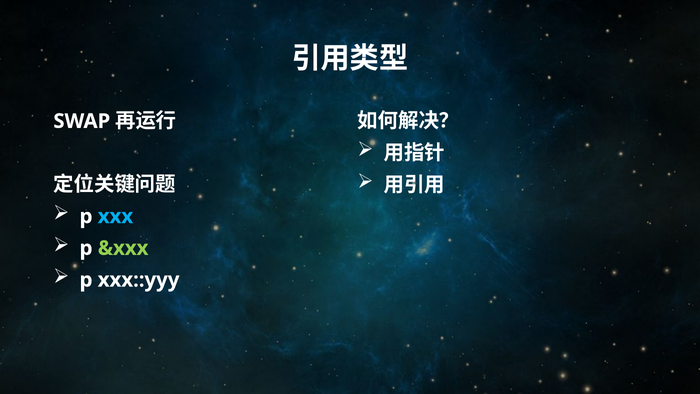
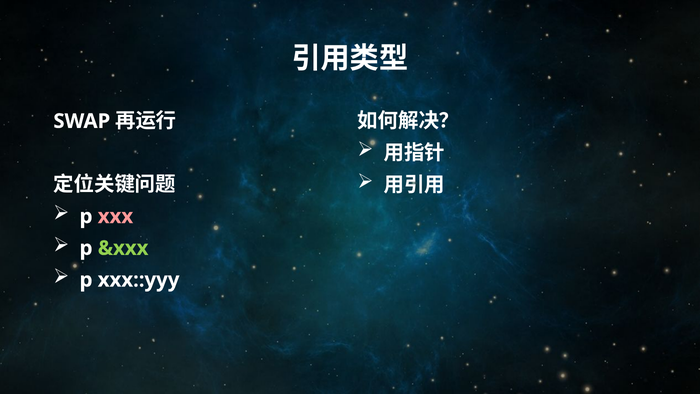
xxx colour: light blue -> pink (115, 216)
